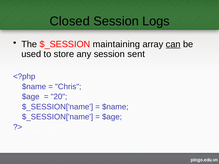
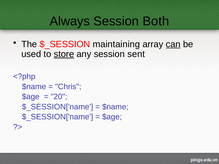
Closed: Closed -> Always (70, 21)
Logs: Logs -> Both (156, 21)
store underline: none -> present (64, 54)
